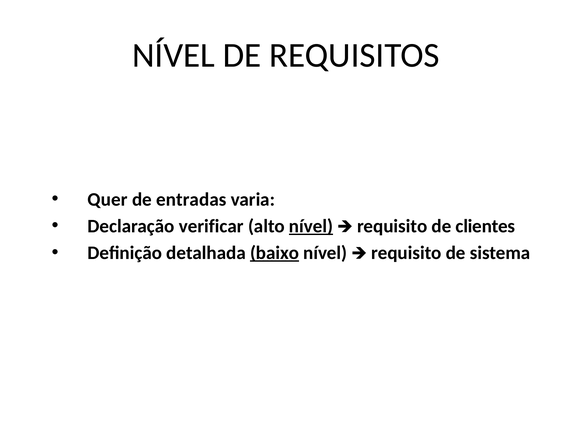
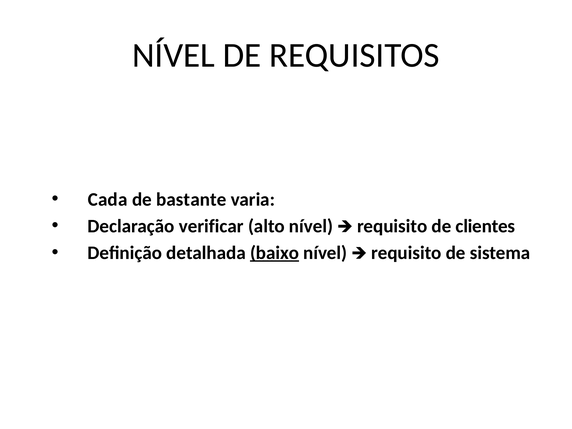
Quer: Quer -> Cada (108, 199)
entradas: entradas -> bastante (191, 199)
nível underline: present -> none (311, 226)
